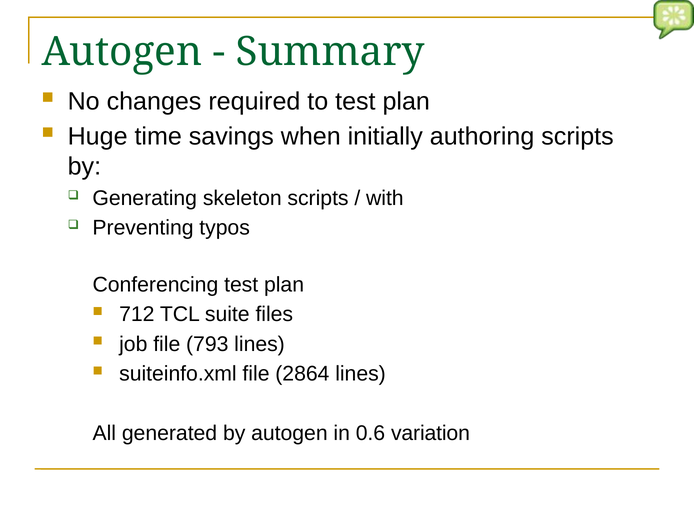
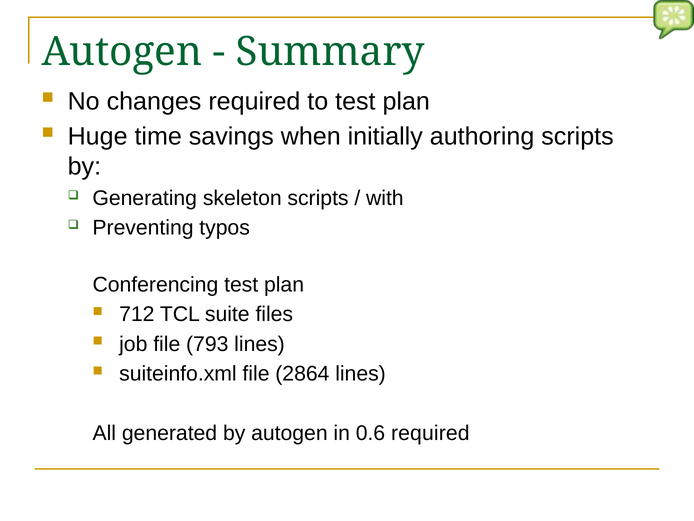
0.6 variation: variation -> required (430, 433)
